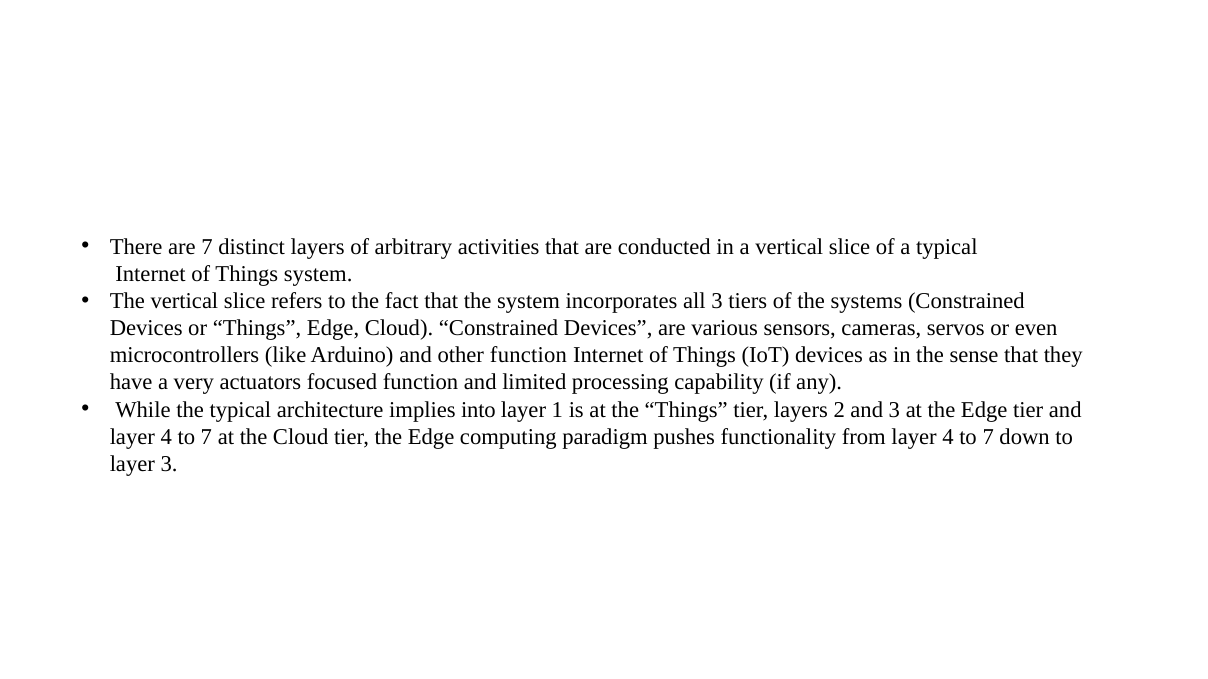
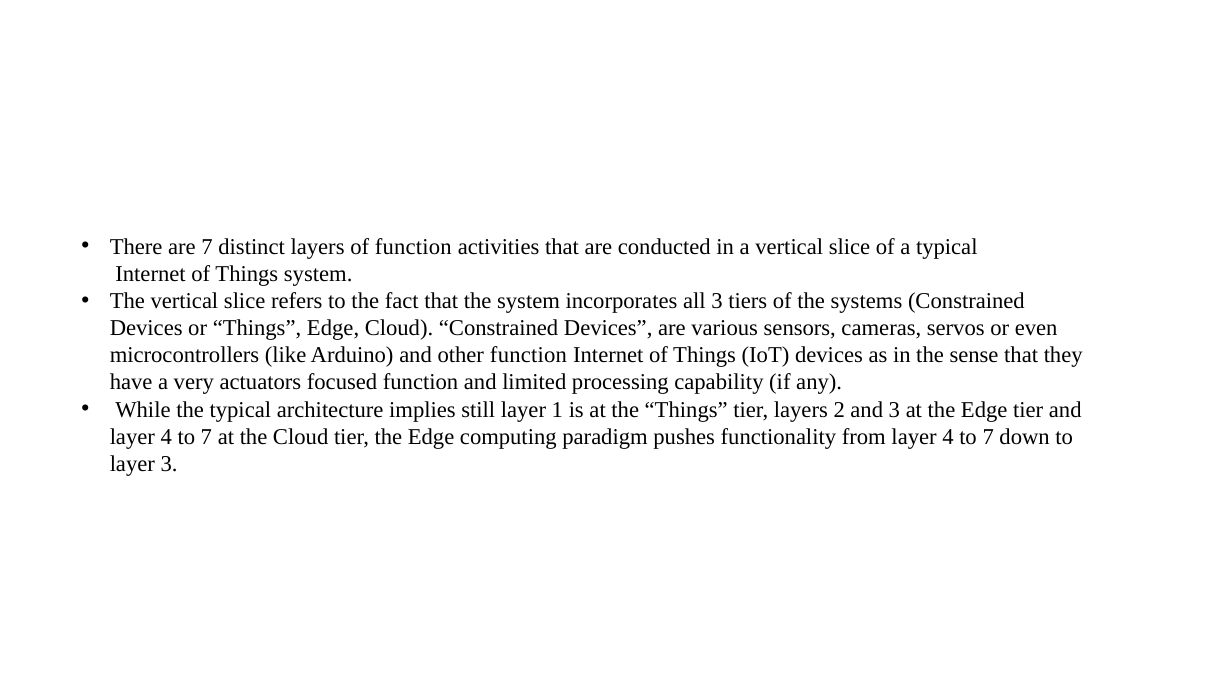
of arbitrary: arbitrary -> function (413, 247)
into: into -> still (478, 410)
